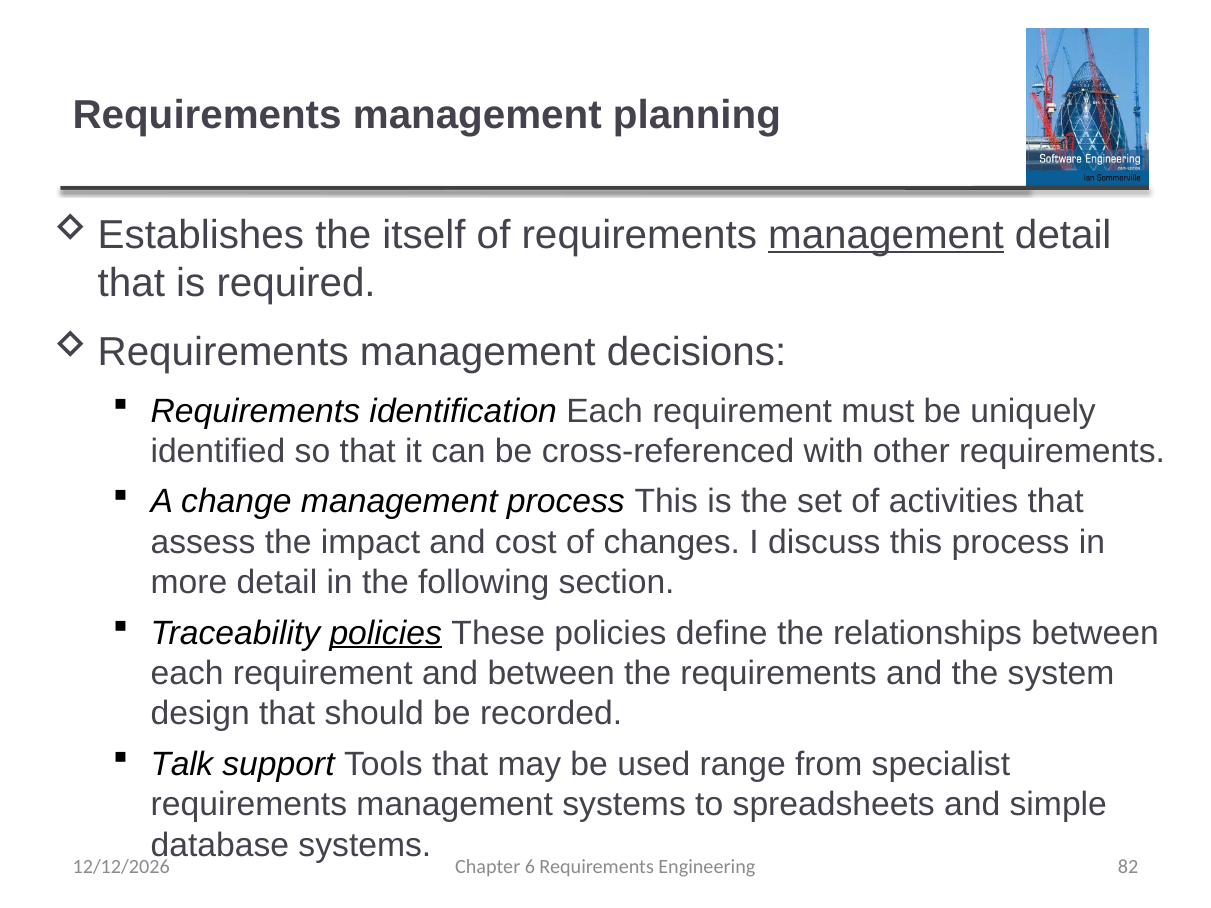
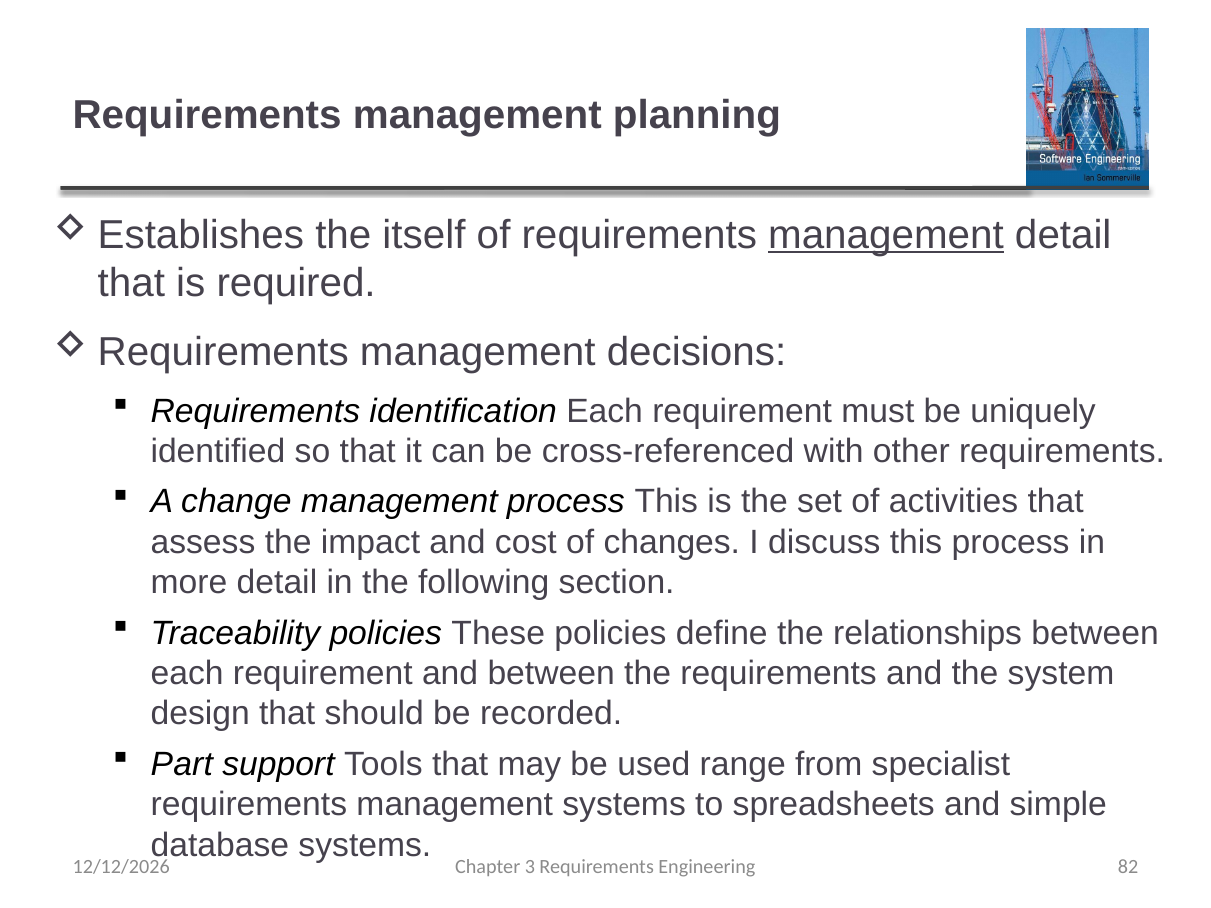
policies underline: present -> none (386, 633)
Talk: Talk -> Part (182, 764)
6: 6 -> 3 (530, 867)
